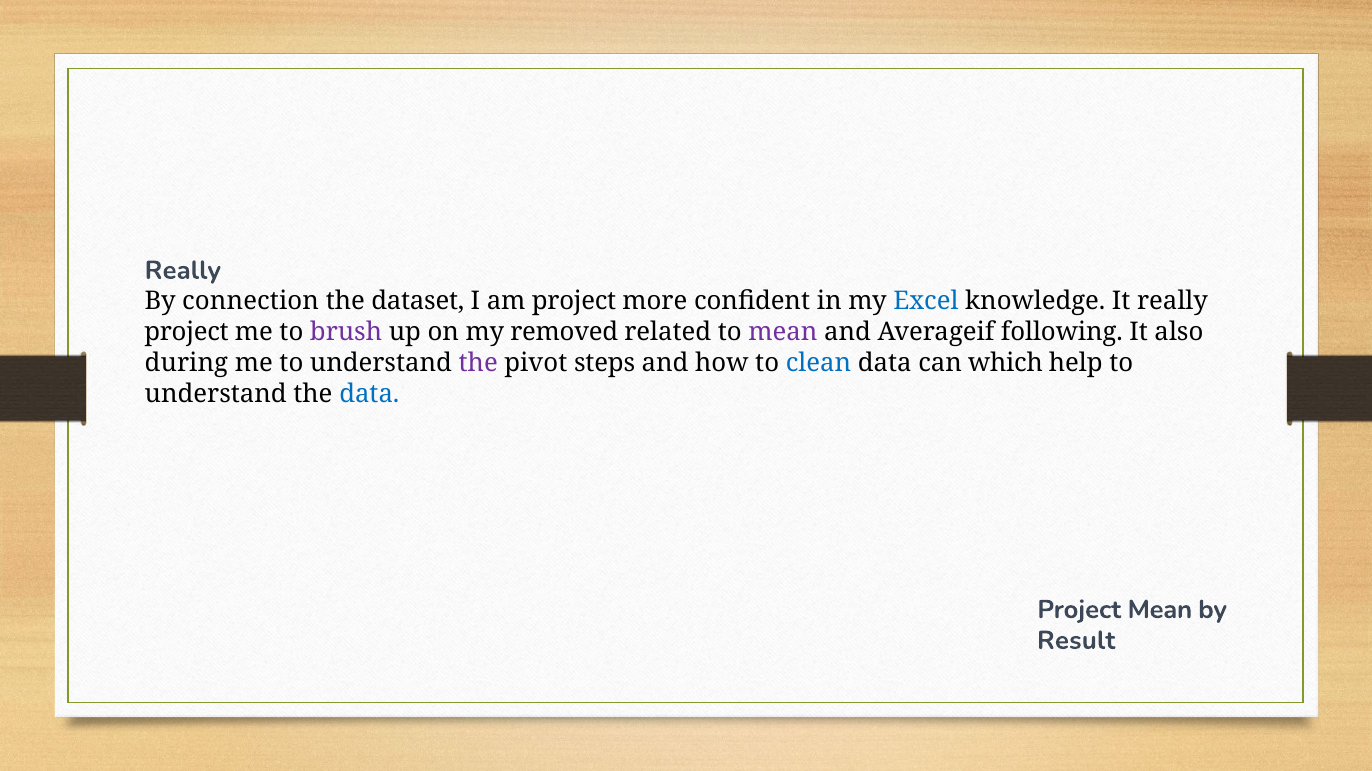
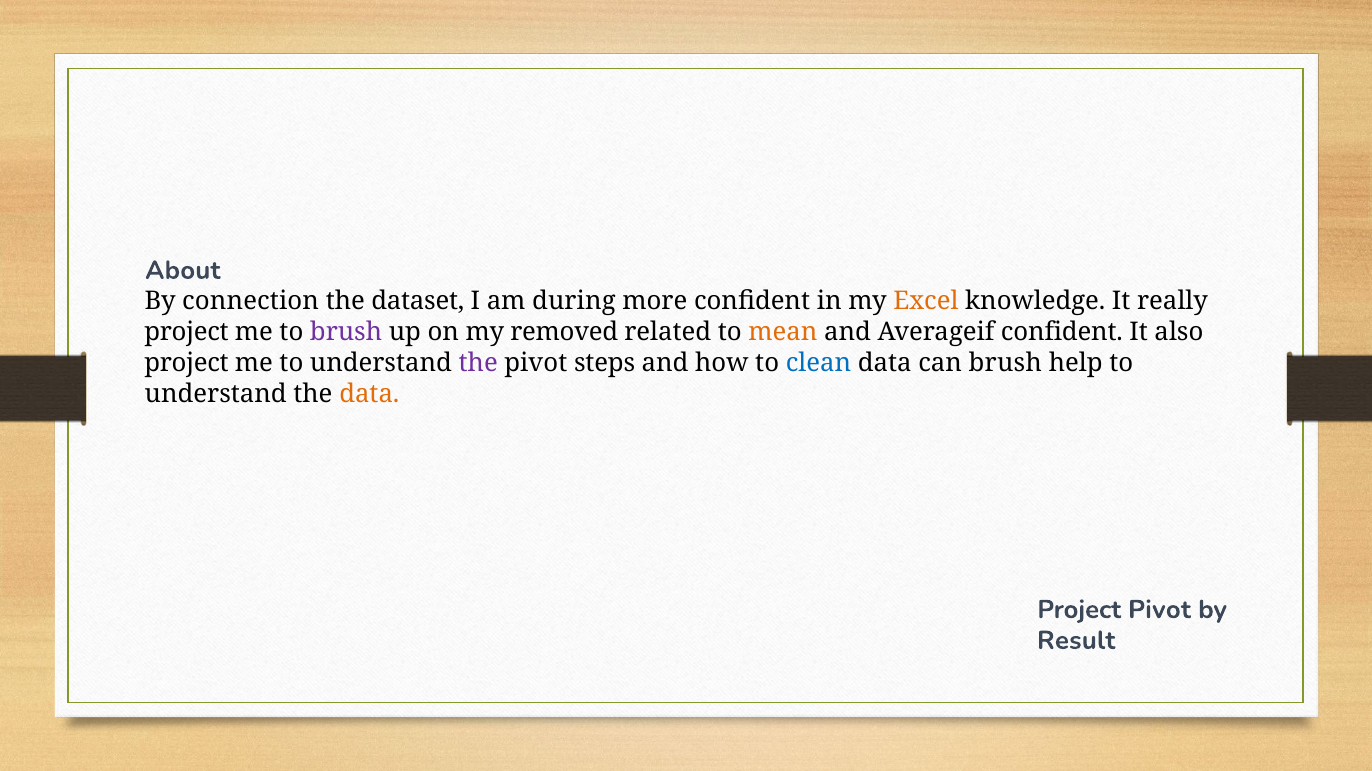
Really: Really -> About (183, 271)
am project: project -> during (574, 301)
Excel colour: blue -> orange (926, 301)
mean colour: purple -> orange (783, 332)
Averageif following: following -> confident (1062, 332)
during: during -> project (187, 363)
can which: which -> brush (1005, 363)
data colour: blue -> orange (369, 394)
Project Mean: Mean -> Pivot (1160, 610)
